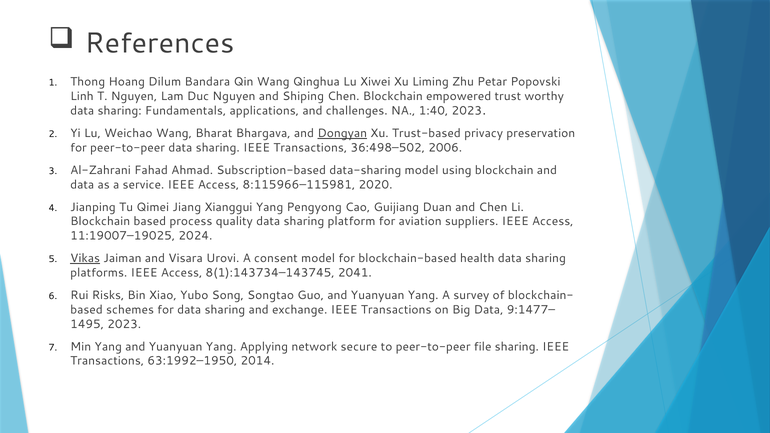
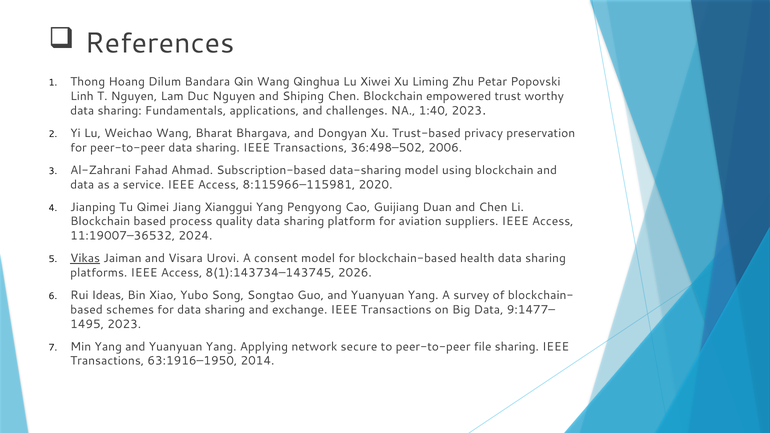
Dongyan underline: present -> none (342, 133)
11:19007–19025: 11:19007–19025 -> 11:19007–36532 (123, 236)
2041: 2041 -> 2026 (355, 273)
Risks: Risks -> Ideas (108, 295)
63:1992–1950: 63:1992–1950 -> 63:1916–1950 (192, 361)
